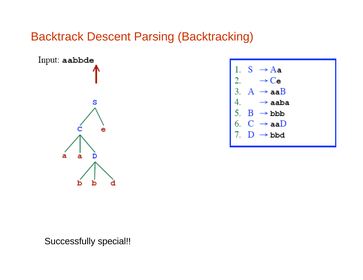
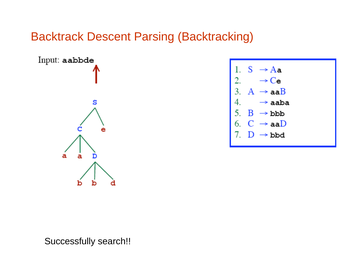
special: special -> search (114, 242)
